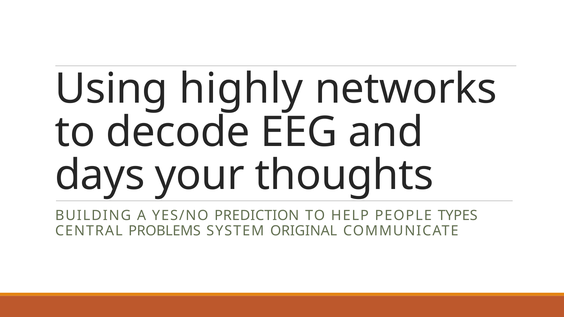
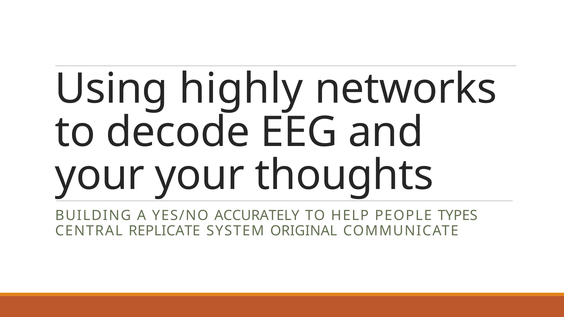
days: days -> your (100, 175)
PREDICTION: PREDICTION -> ACCURATELY (257, 216)
PROBLEMS: PROBLEMS -> REPLICATE (164, 231)
